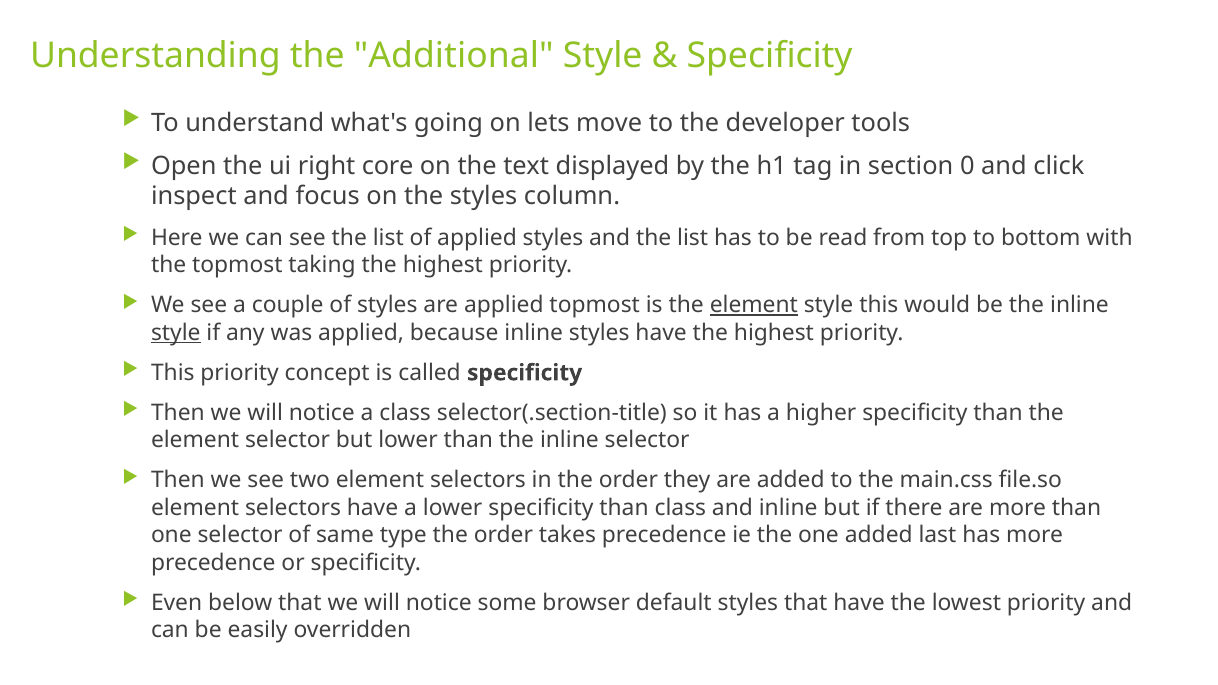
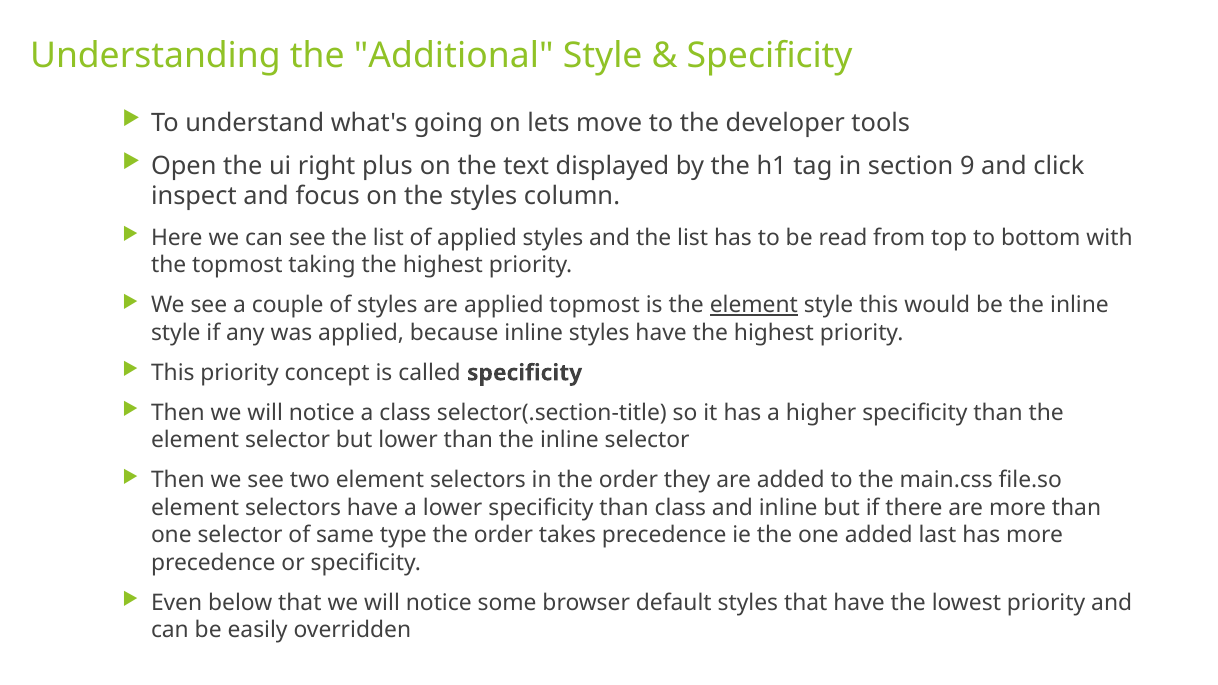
core: core -> plus (387, 166)
0: 0 -> 9 (967, 166)
style underline: present -> none (176, 333)
